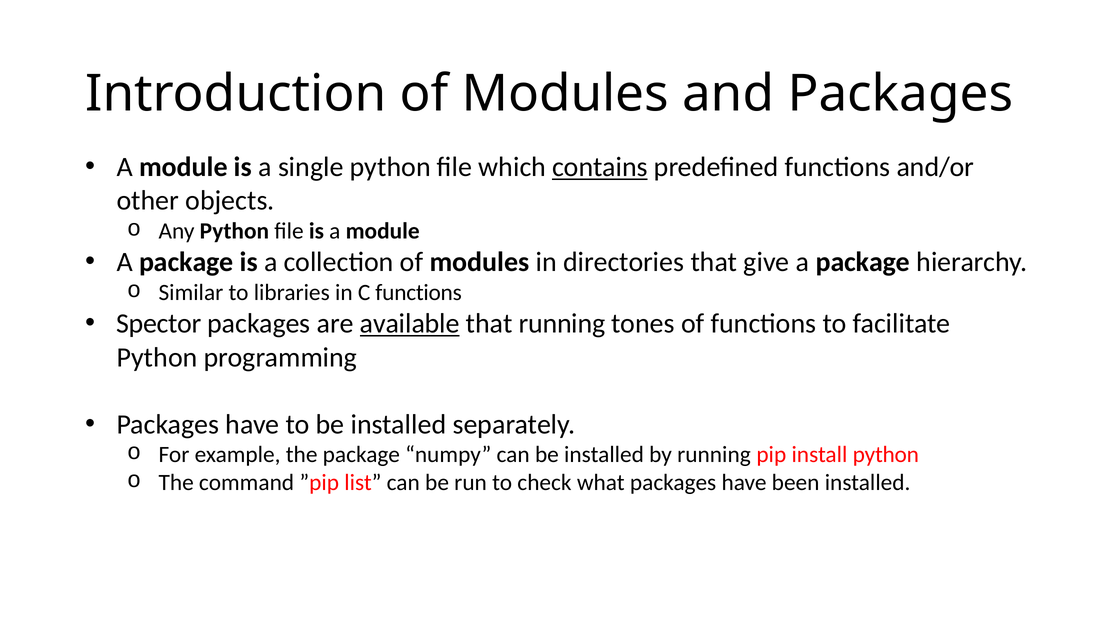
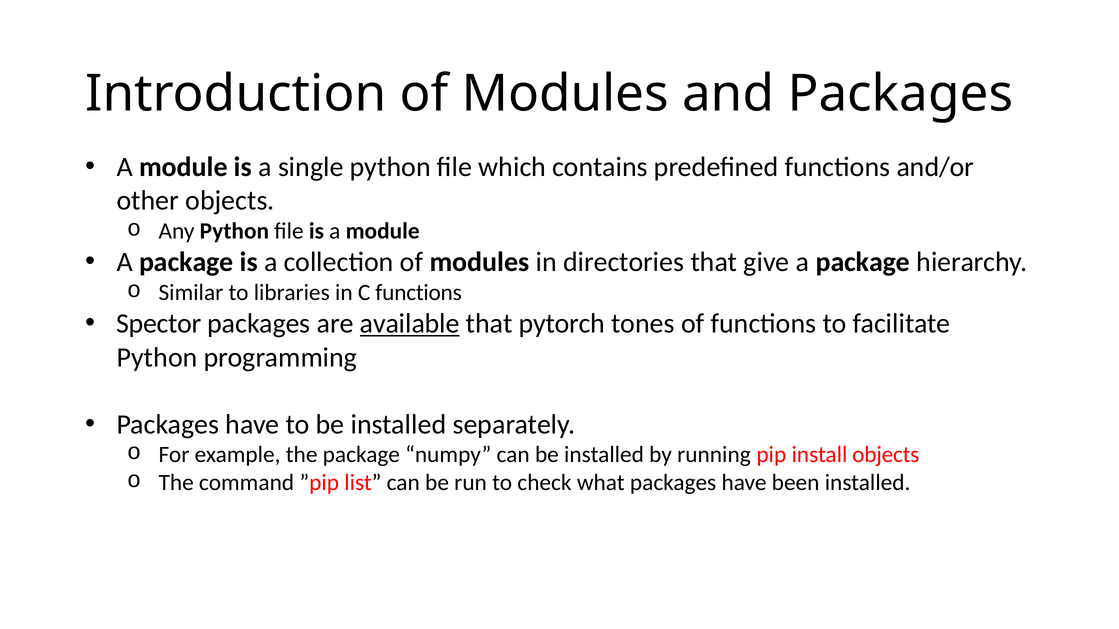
contains underline: present -> none (600, 167)
that running: running -> pytorch (562, 324)
install python: python -> objects (886, 455)
